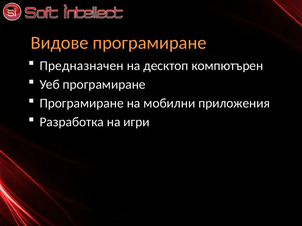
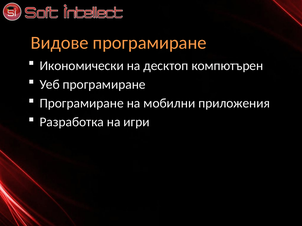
Предназначен: Предназначен -> Икономически (82, 66)
